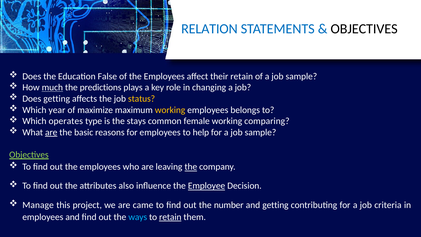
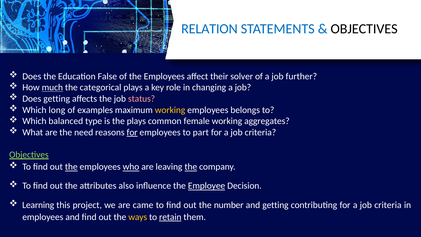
their retain: retain -> solver (242, 76)
of a job sample: sample -> further (301, 76)
predictions: predictions -> categorical (101, 87)
status colour: yellow -> pink (142, 99)
year: year -> long (57, 110)
maximize: maximize -> examples (95, 110)
operates: operates -> balanced (66, 121)
the stays: stays -> plays (136, 121)
comparing: comparing -> aggregates (267, 121)
are underline: present -> none (51, 132)
basic: basic -> need (84, 132)
for underline: none -> present (132, 132)
help: help -> part (201, 132)
sample: sample -> criteria (260, 132)
the underline: none -> present (71, 167)
who underline: none -> present (131, 167)
Manage: Manage -> Learning (38, 205)
ways colour: light blue -> yellow (138, 217)
